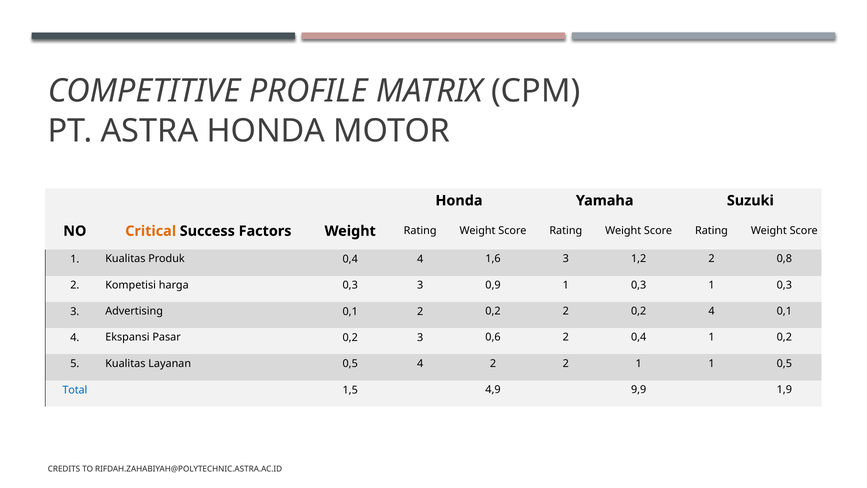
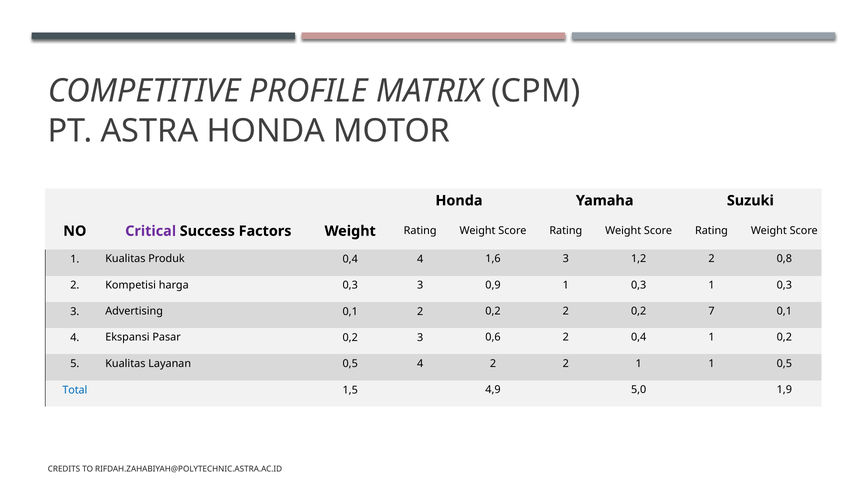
Critical colour: orange -> purple (151, 231)
0,2 4: 4 -> 7 (712, 311)
9,9: 9,9 -> 5,0 (639, 389)
